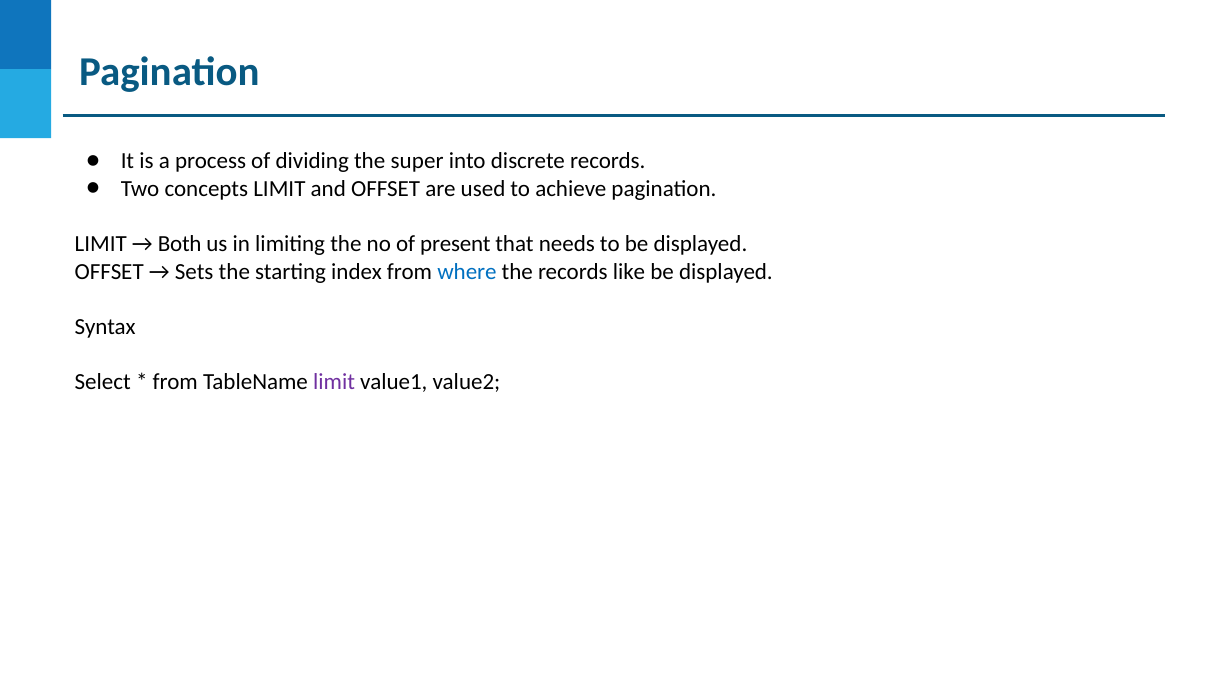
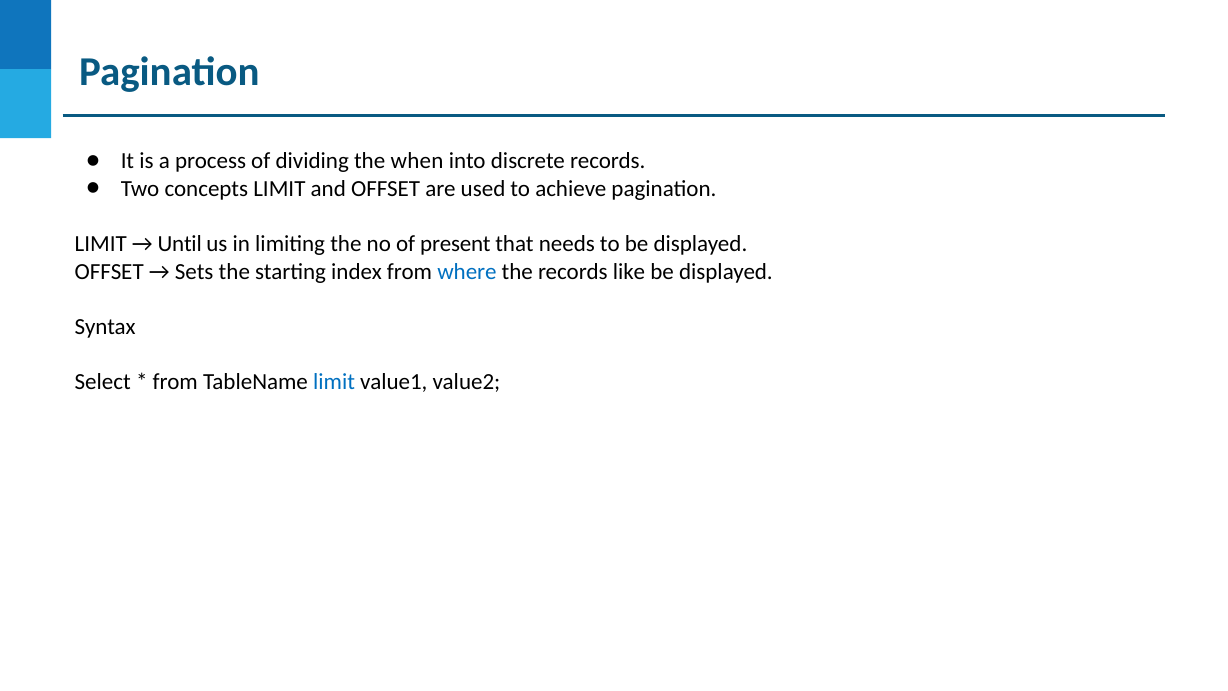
super: super -> when (417, 161)
Both: Both -> Until (180, 244)
limit colour: purple -> blue (334, 382)
